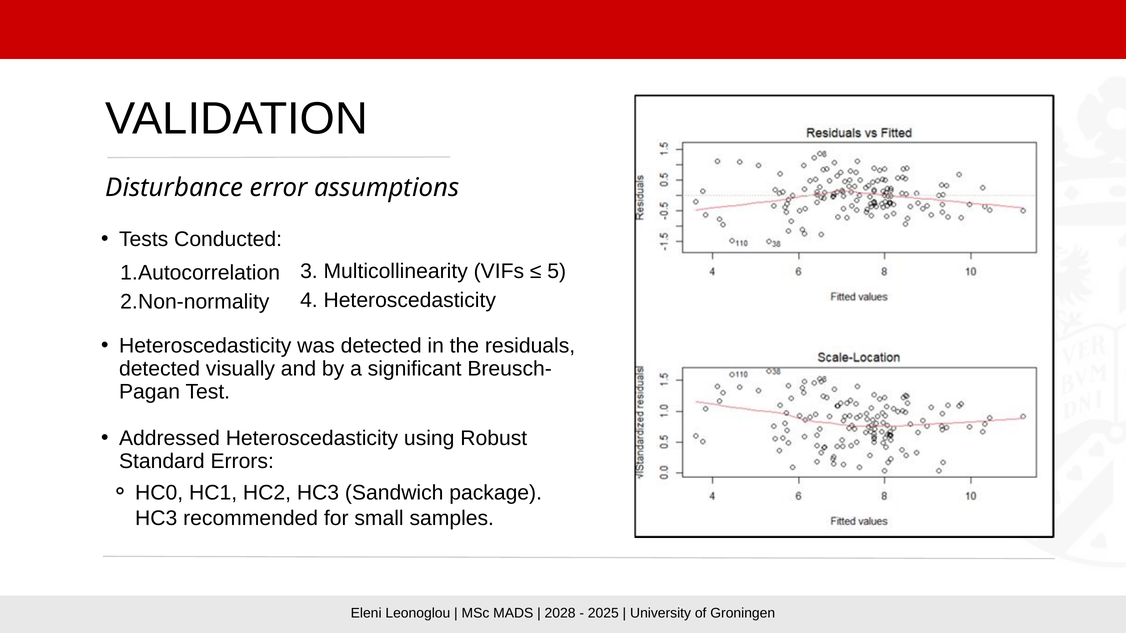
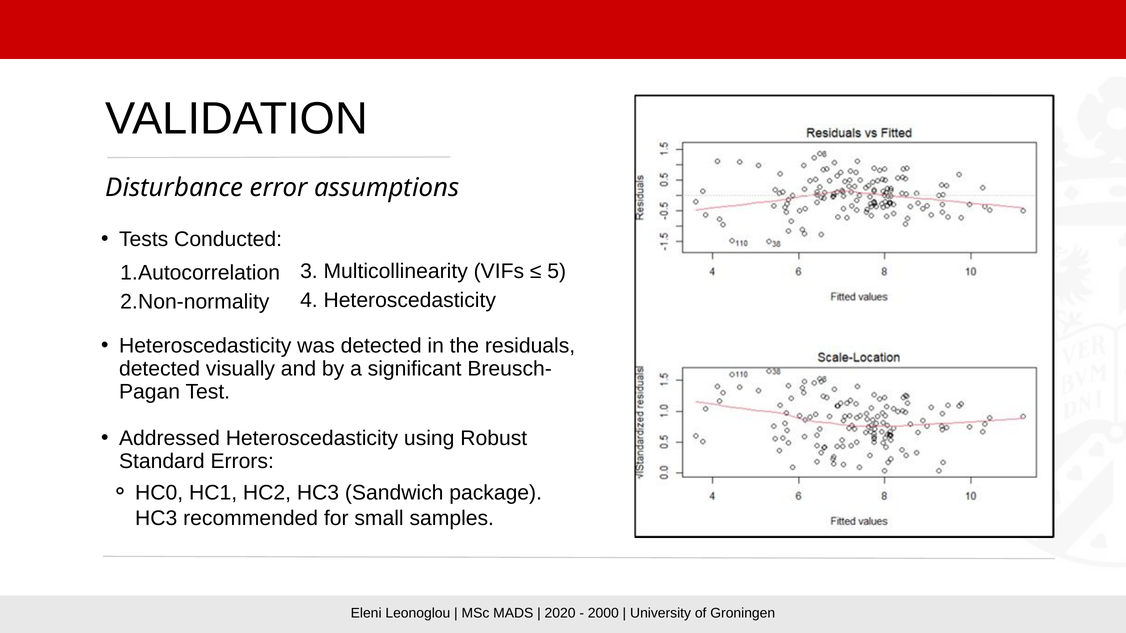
2028: 2028 -> 2020 (560, 614)
2025: 2025 -> 2000 (603, 614)
